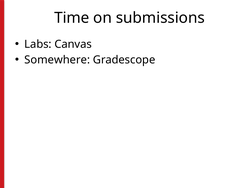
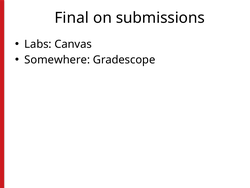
Time: Time -> Final (72, 18)
